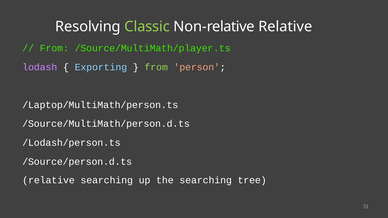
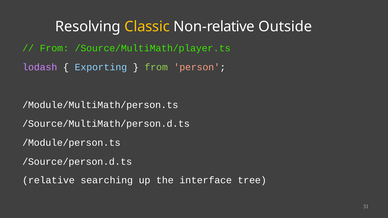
Classic colour: light green -> yellow (147, 27)
Non-relative Relative: Relative -> Outside (285, 27)
/Laptop/MultiMath/person.ts: /Laptop/MultiMath/person.ts -> /Module/MultiMath/person.ts (100, 105)
/Lodash/person.ts: /Lodash/person.ts -> /Module/person.ts (71, 143)
the searching: searching -> interface (206, 180)
